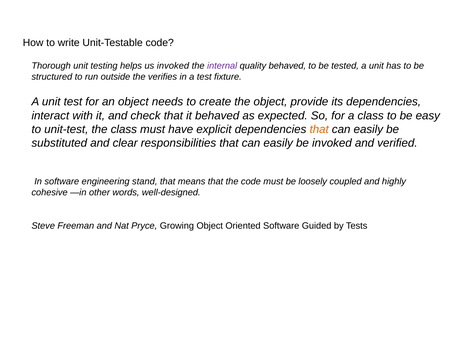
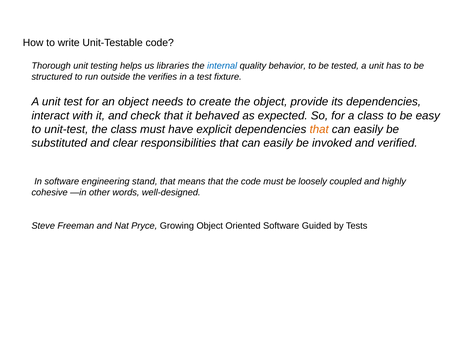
us invoked: invoked -> libraries (173, 66)
internal colour: purple -> blue (222, 66)
quality behaved: behaved -> behavior (287, 66)
